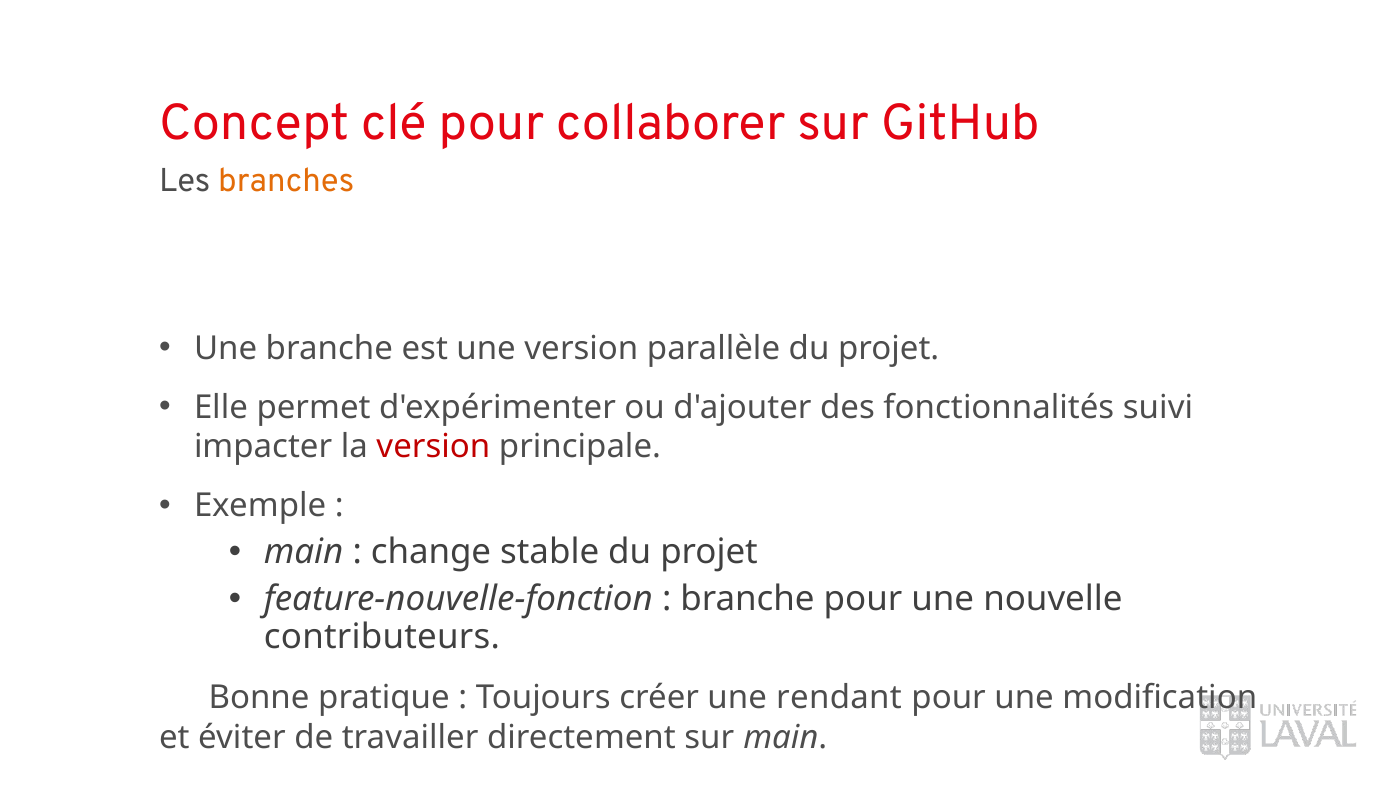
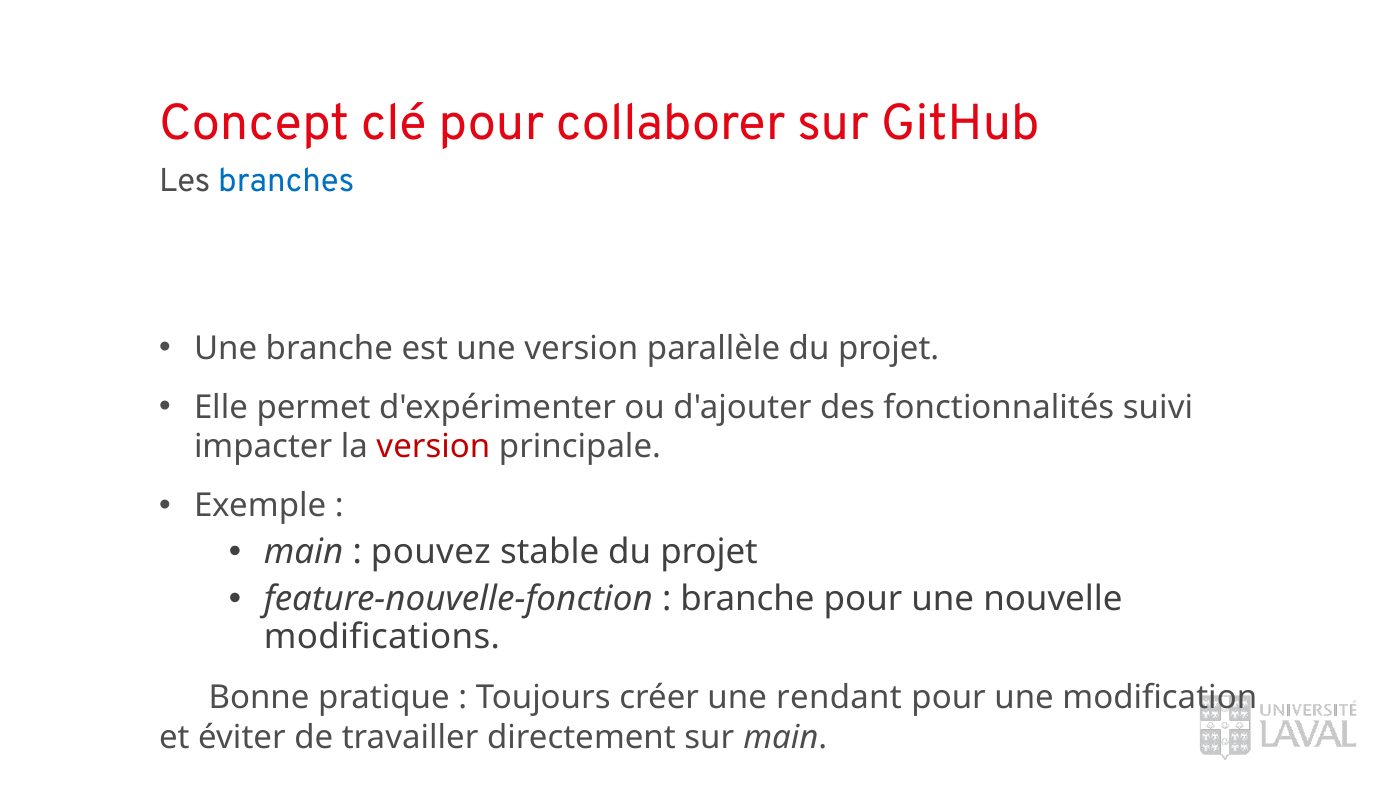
branches colour: orange -> blue (286, 181)
change: change -> pouvez (431, 552)
contributeurs: contributeurs -> modifications (382, 637)
